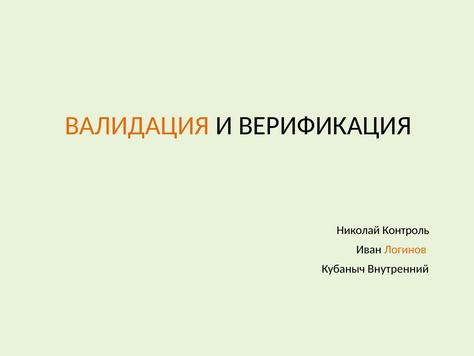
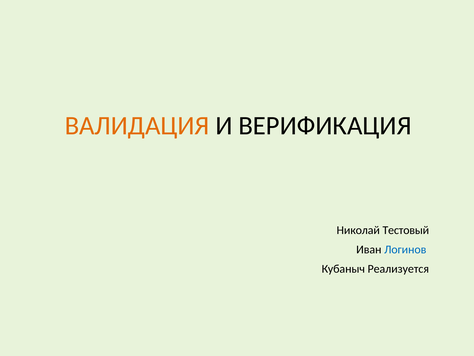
Контроль: Контроль -> Тестовый (406, 230)
Логинов colour: orange -> blue (405, 249)
Внутренний: Внутренний -> Реализуется (398, 269)
